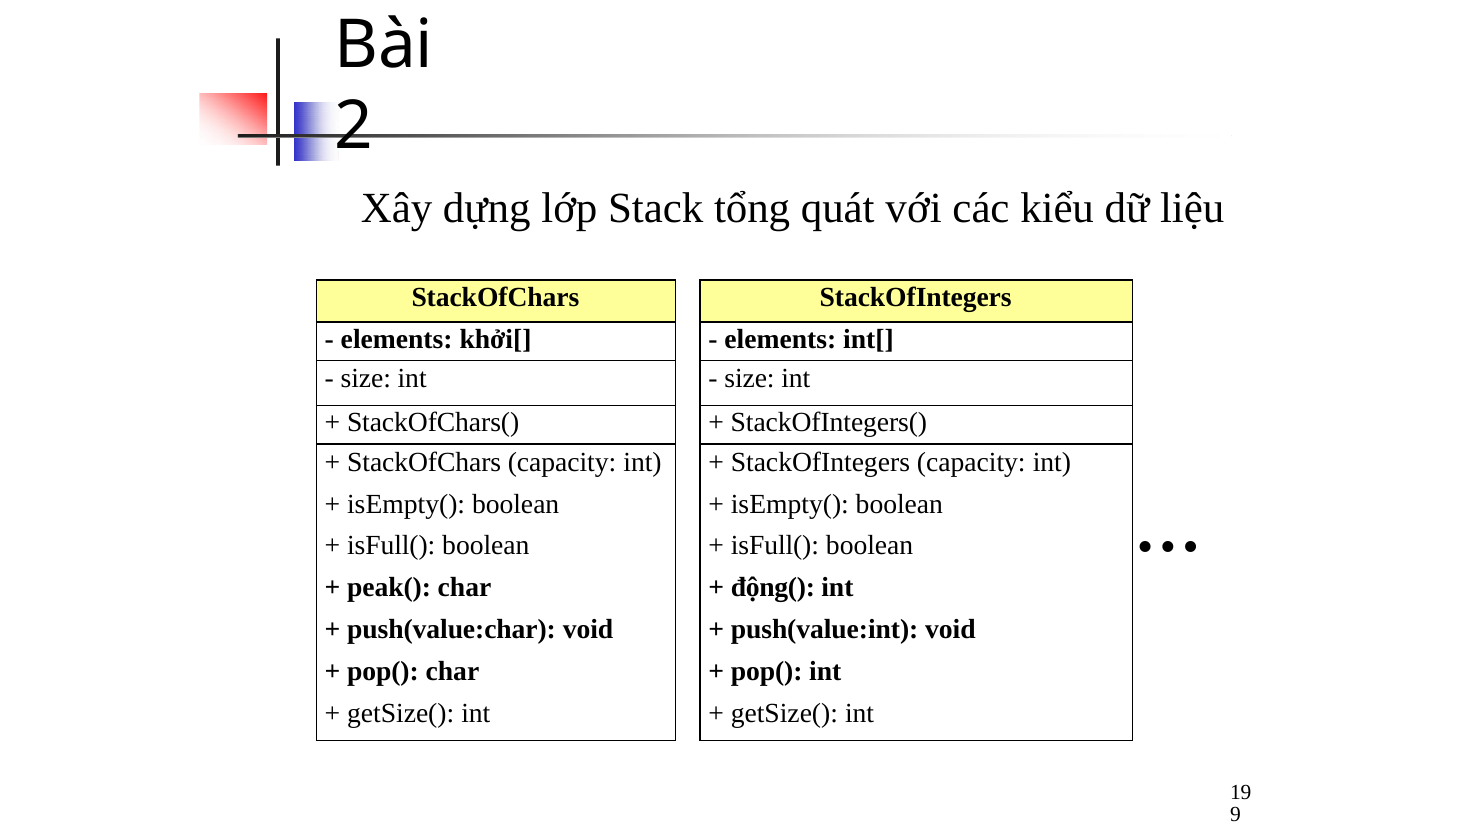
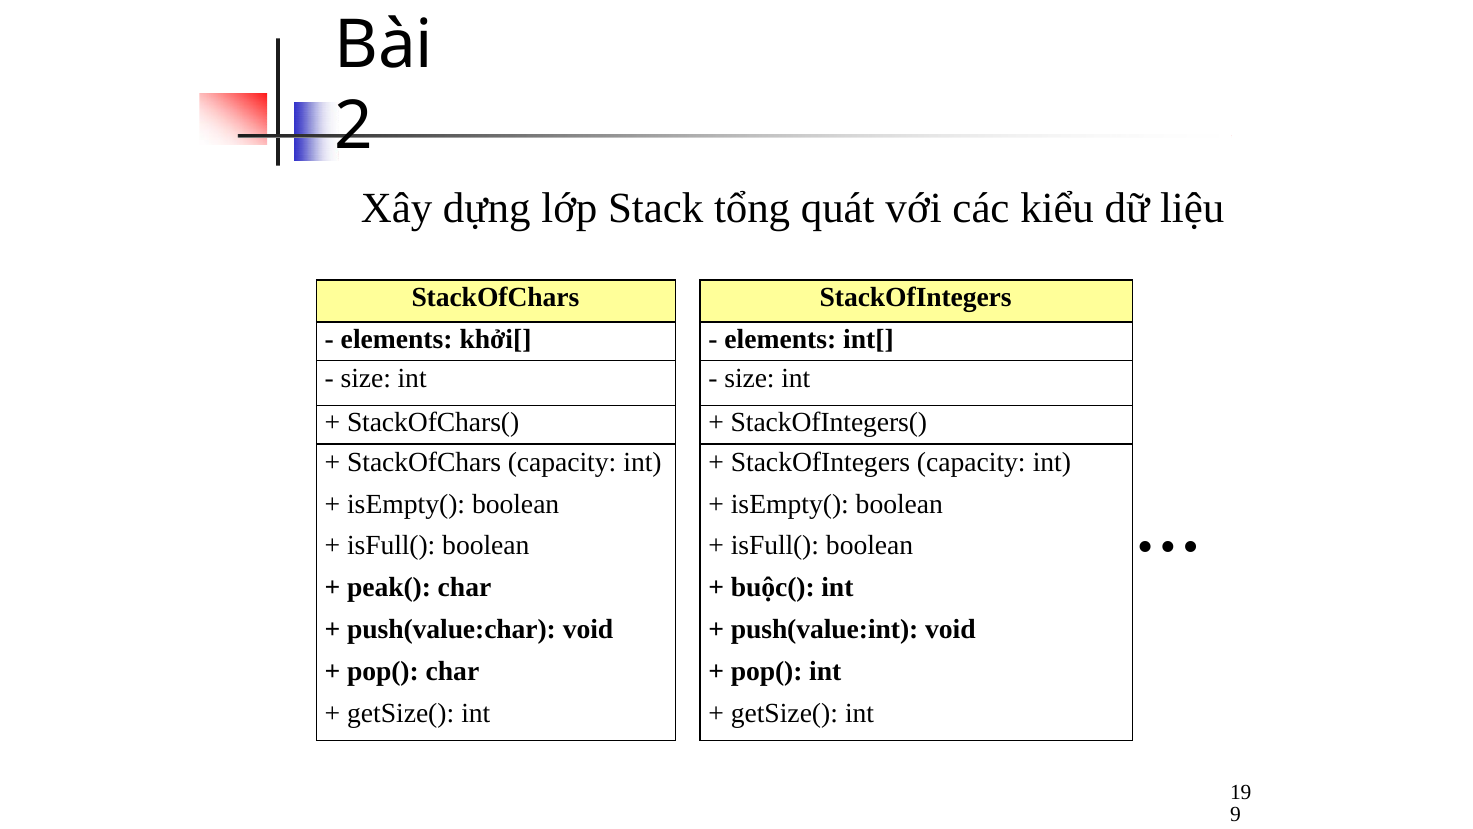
động(: động( -> buộc( (773, 587)
